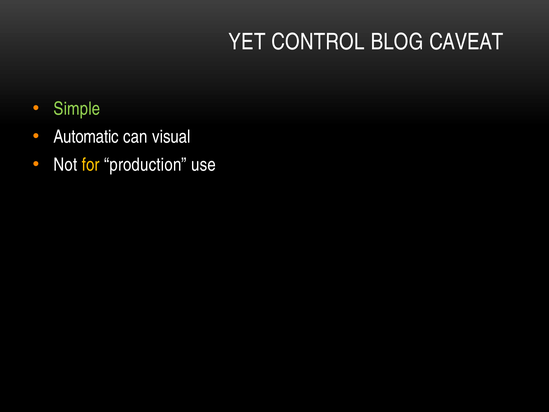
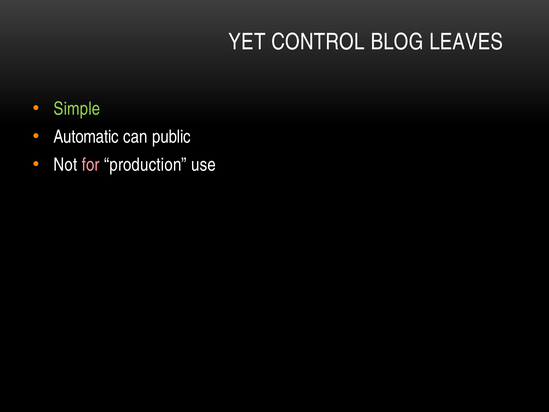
CAVEAT: CAVEAT -> LEAVES (466, 42)
visual: visual -> public (172, 137)
for colour: yellow -> pink (91, 165)
